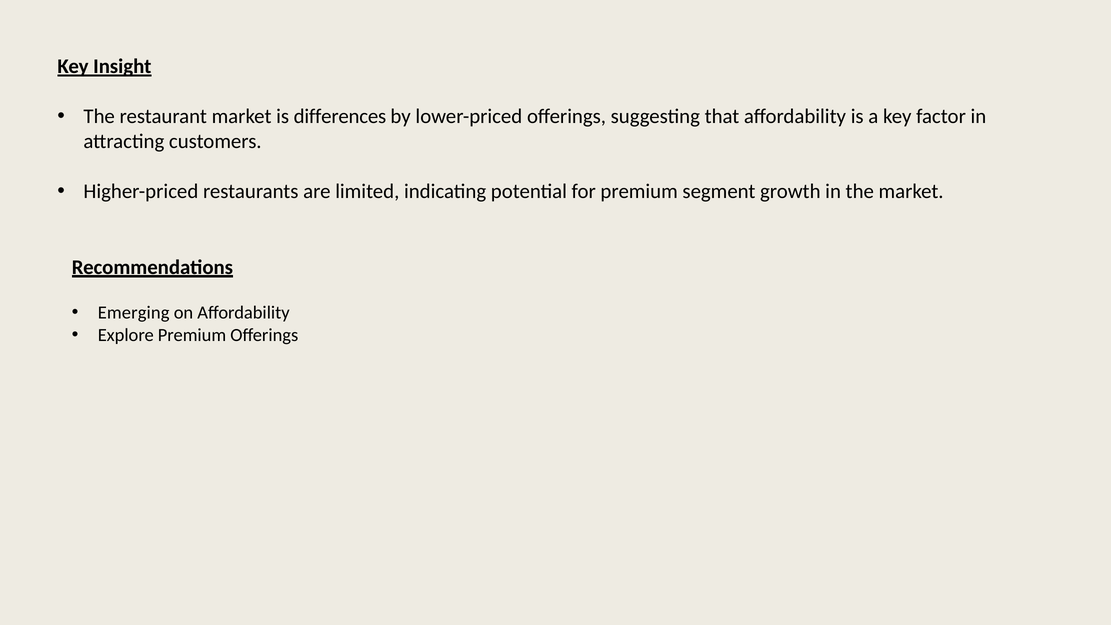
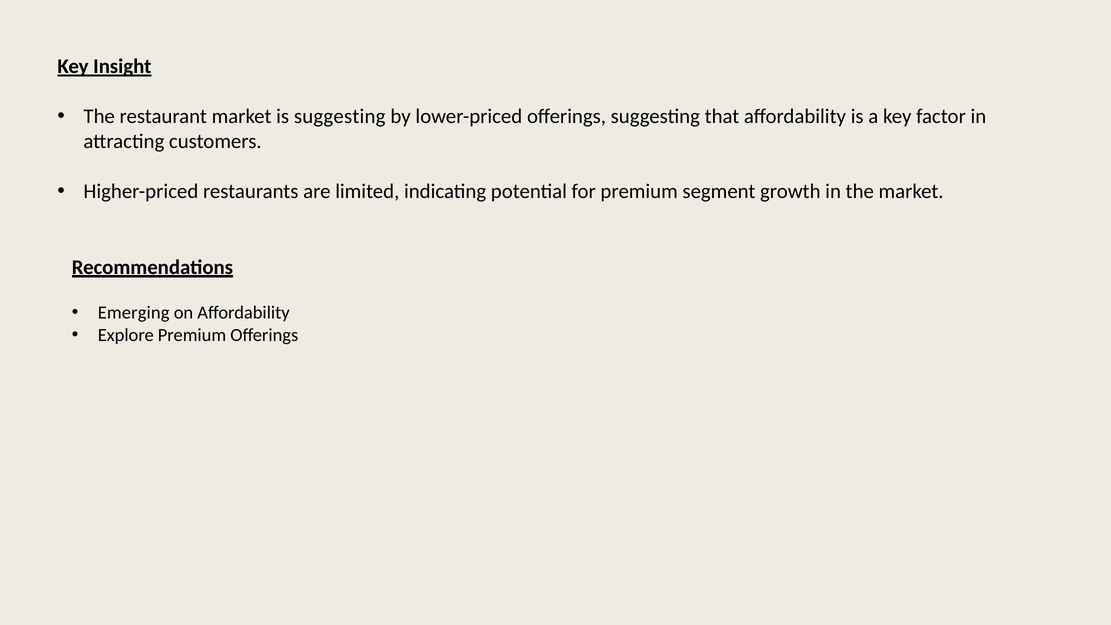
is differences: differences -> suggesting (340, 116)
